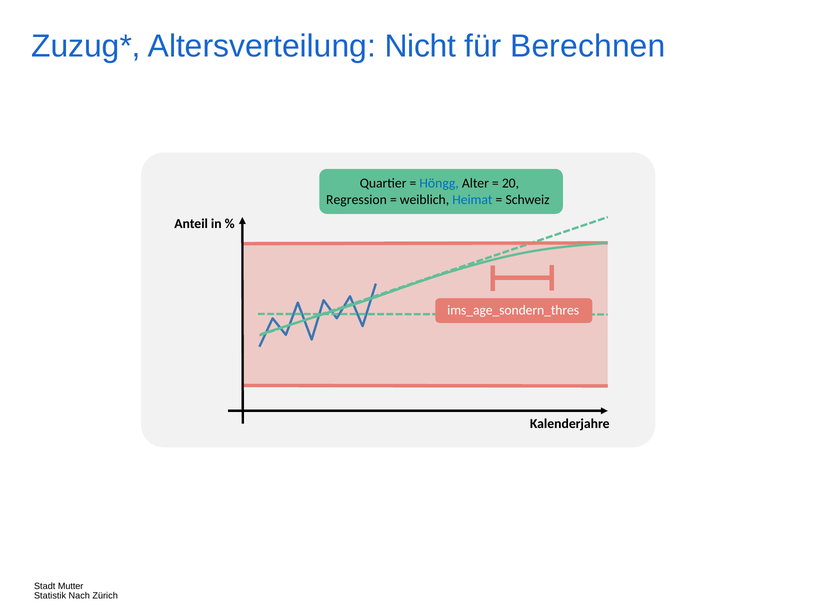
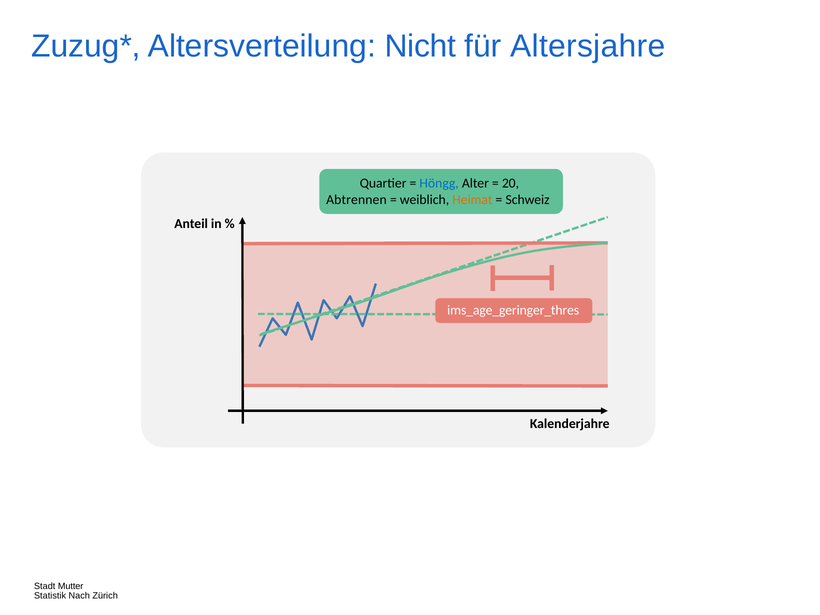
Berechnen: Berechnen -> Altersjahre (588, 46)
Regression: Regression -> Abtrennen (356, 200)
Heimat colour: blue -> orange (472, 200)
ims_age_sondern_thres: ims_age_sondern_thres -> ims_age_geringer_thres (513, 310)
